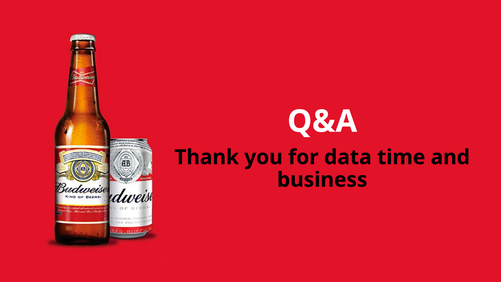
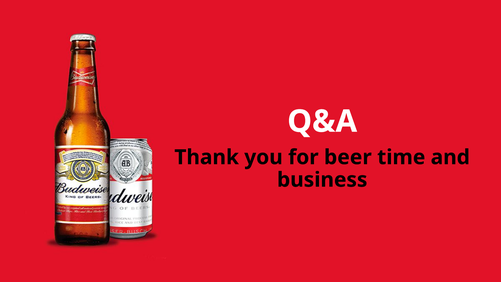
data: data -> beer (348, 157)
